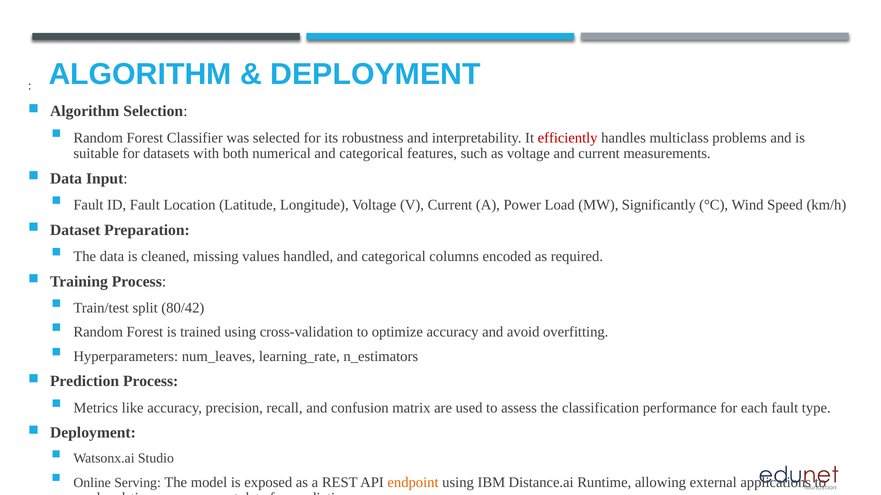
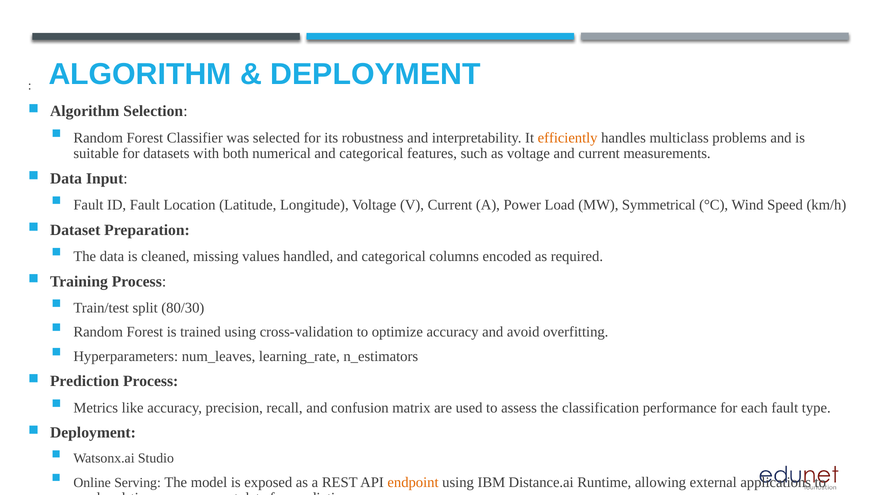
efficiently colour: red -> orange (568, 138)
Significantly: Significantly -> Symmetrical (659, 205)
80/42: 80/42 -> 80/30 (183, 308)
